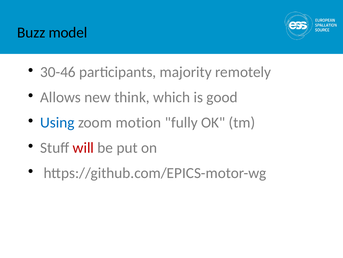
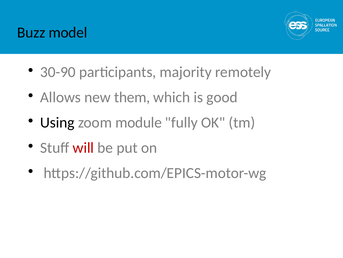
30-46: 30-46 -> 30-90 (58, 72)
think: think -> them (132, 97)
Using colour: blue -> black (57, 122)
motion: motion -> module (139, 122)
